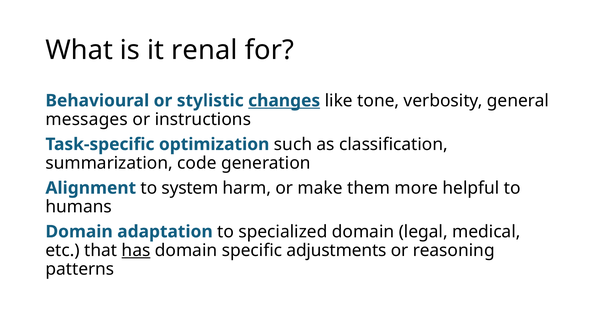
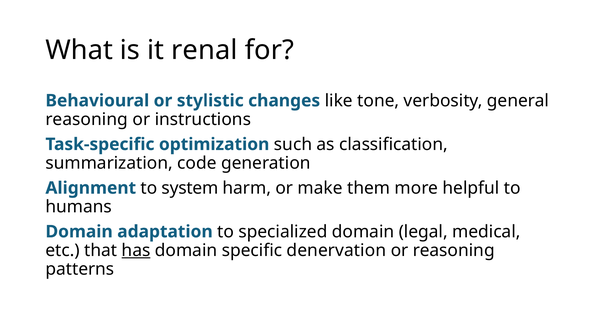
changes underline: present -> none (284, 101)
messages: messages -> reasoning (87, 119)
adjustments: adjustments -> denervation (336, 251)
